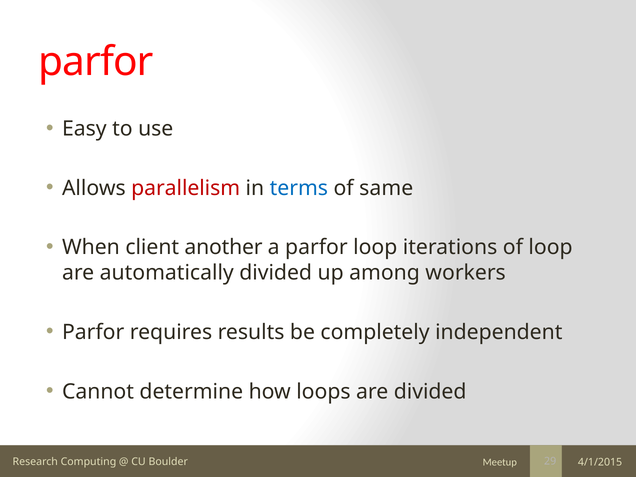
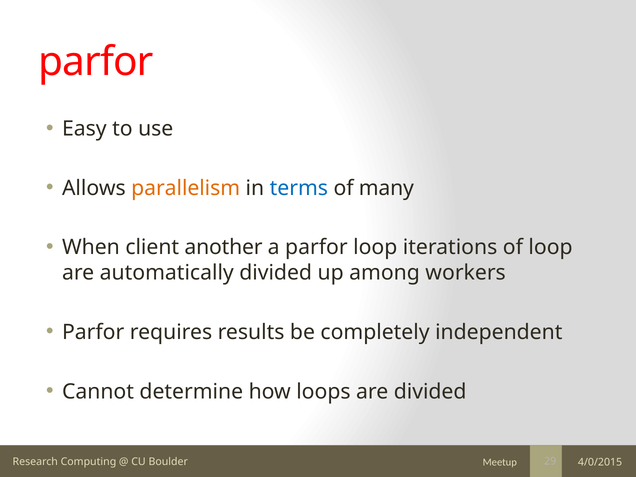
parallelism colour: red -> orange (186, 188)
same: same -> many (386, 188)
4/1/2015: 4/1/2015 -> 4/0/2015 (600, 462)
